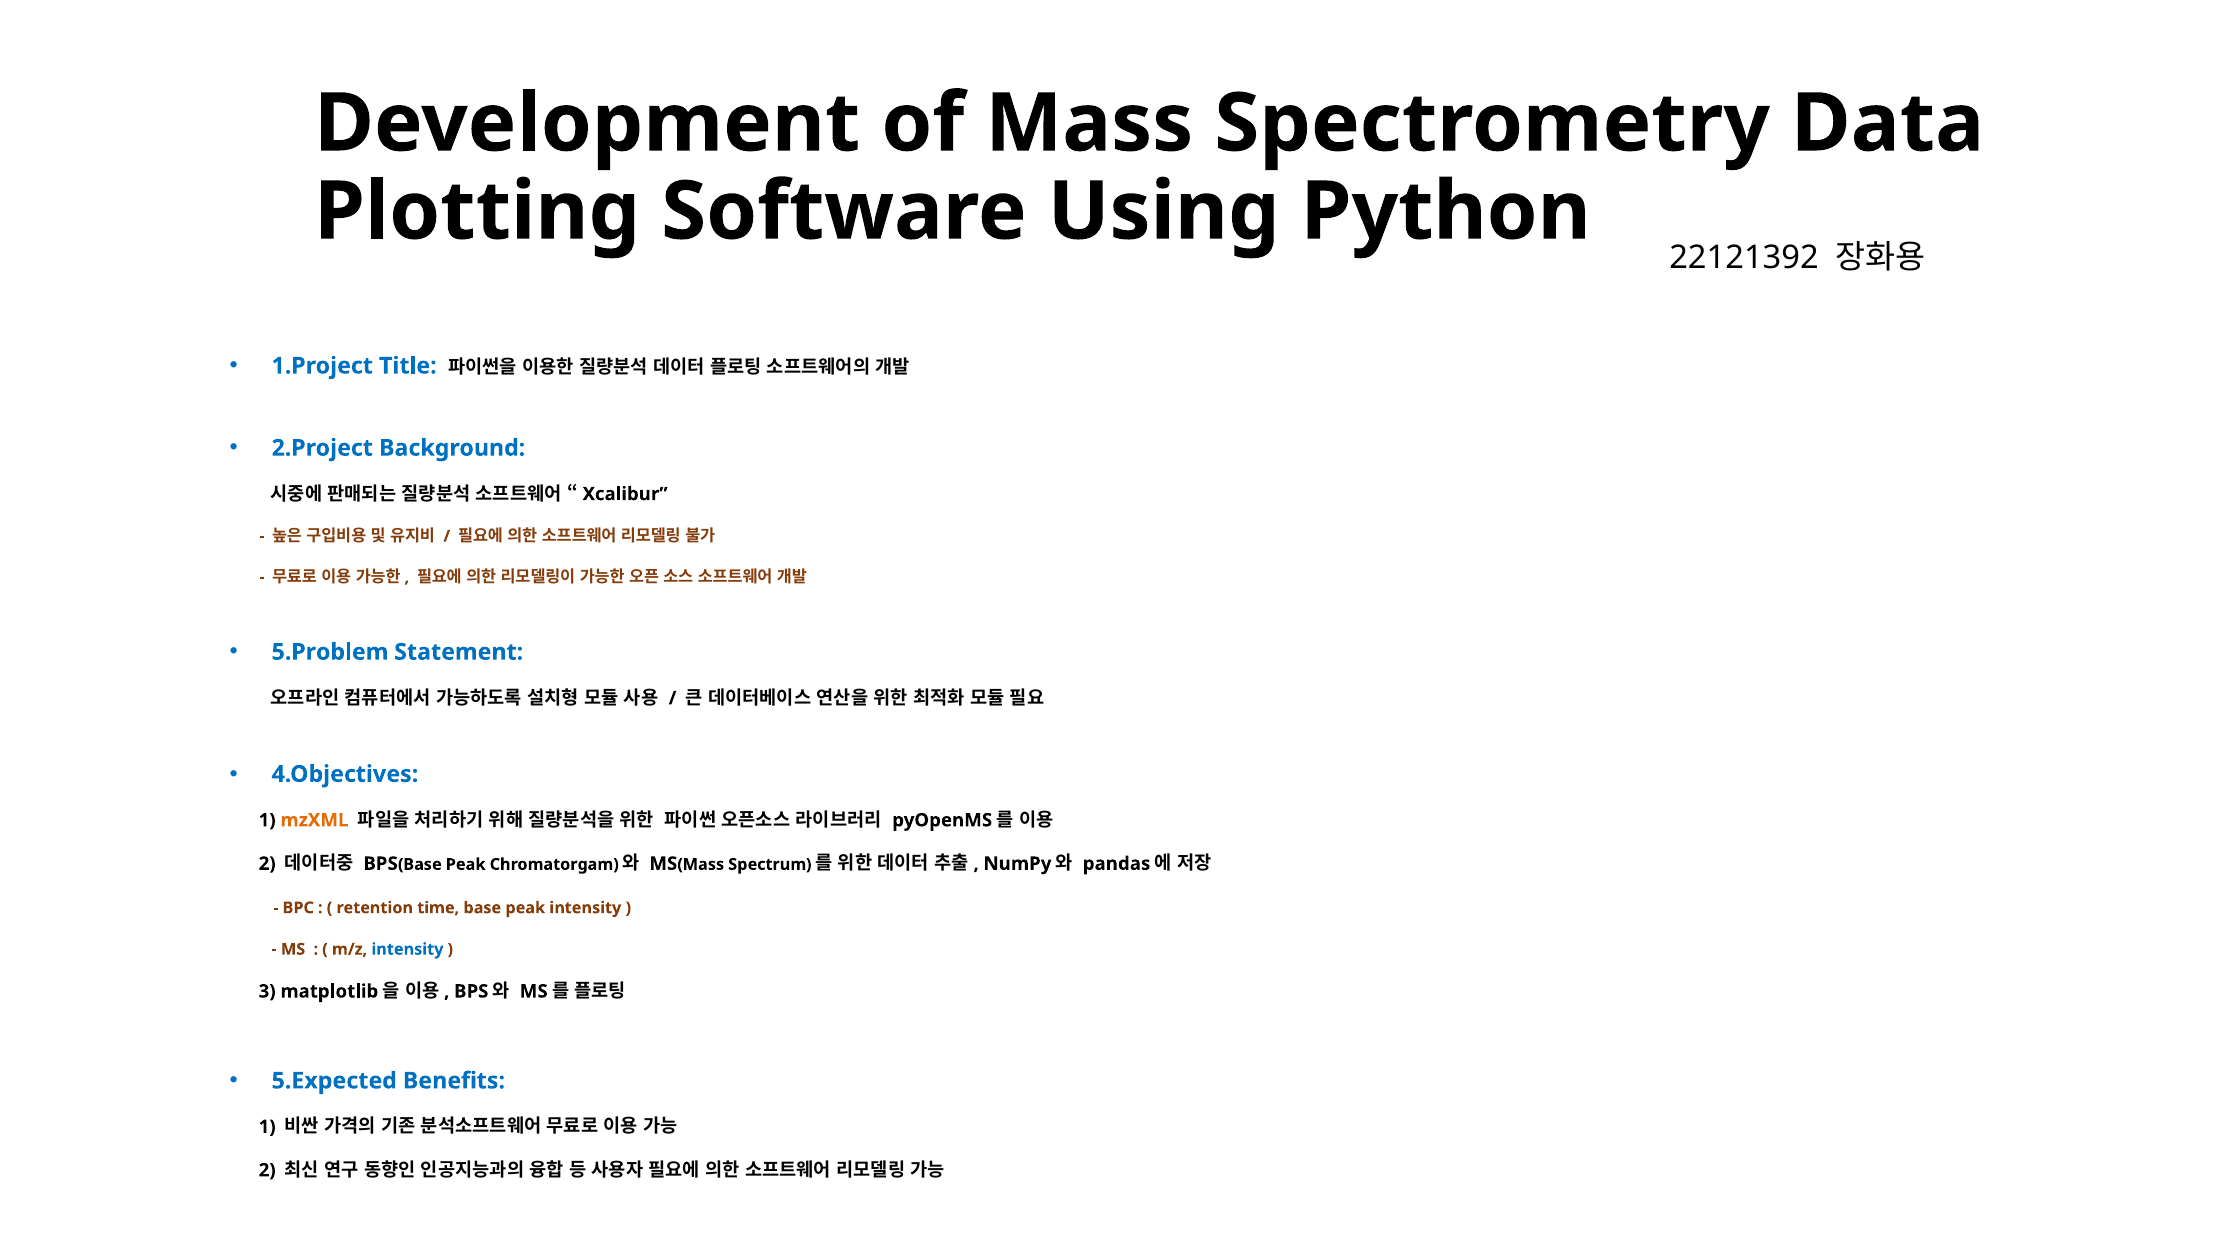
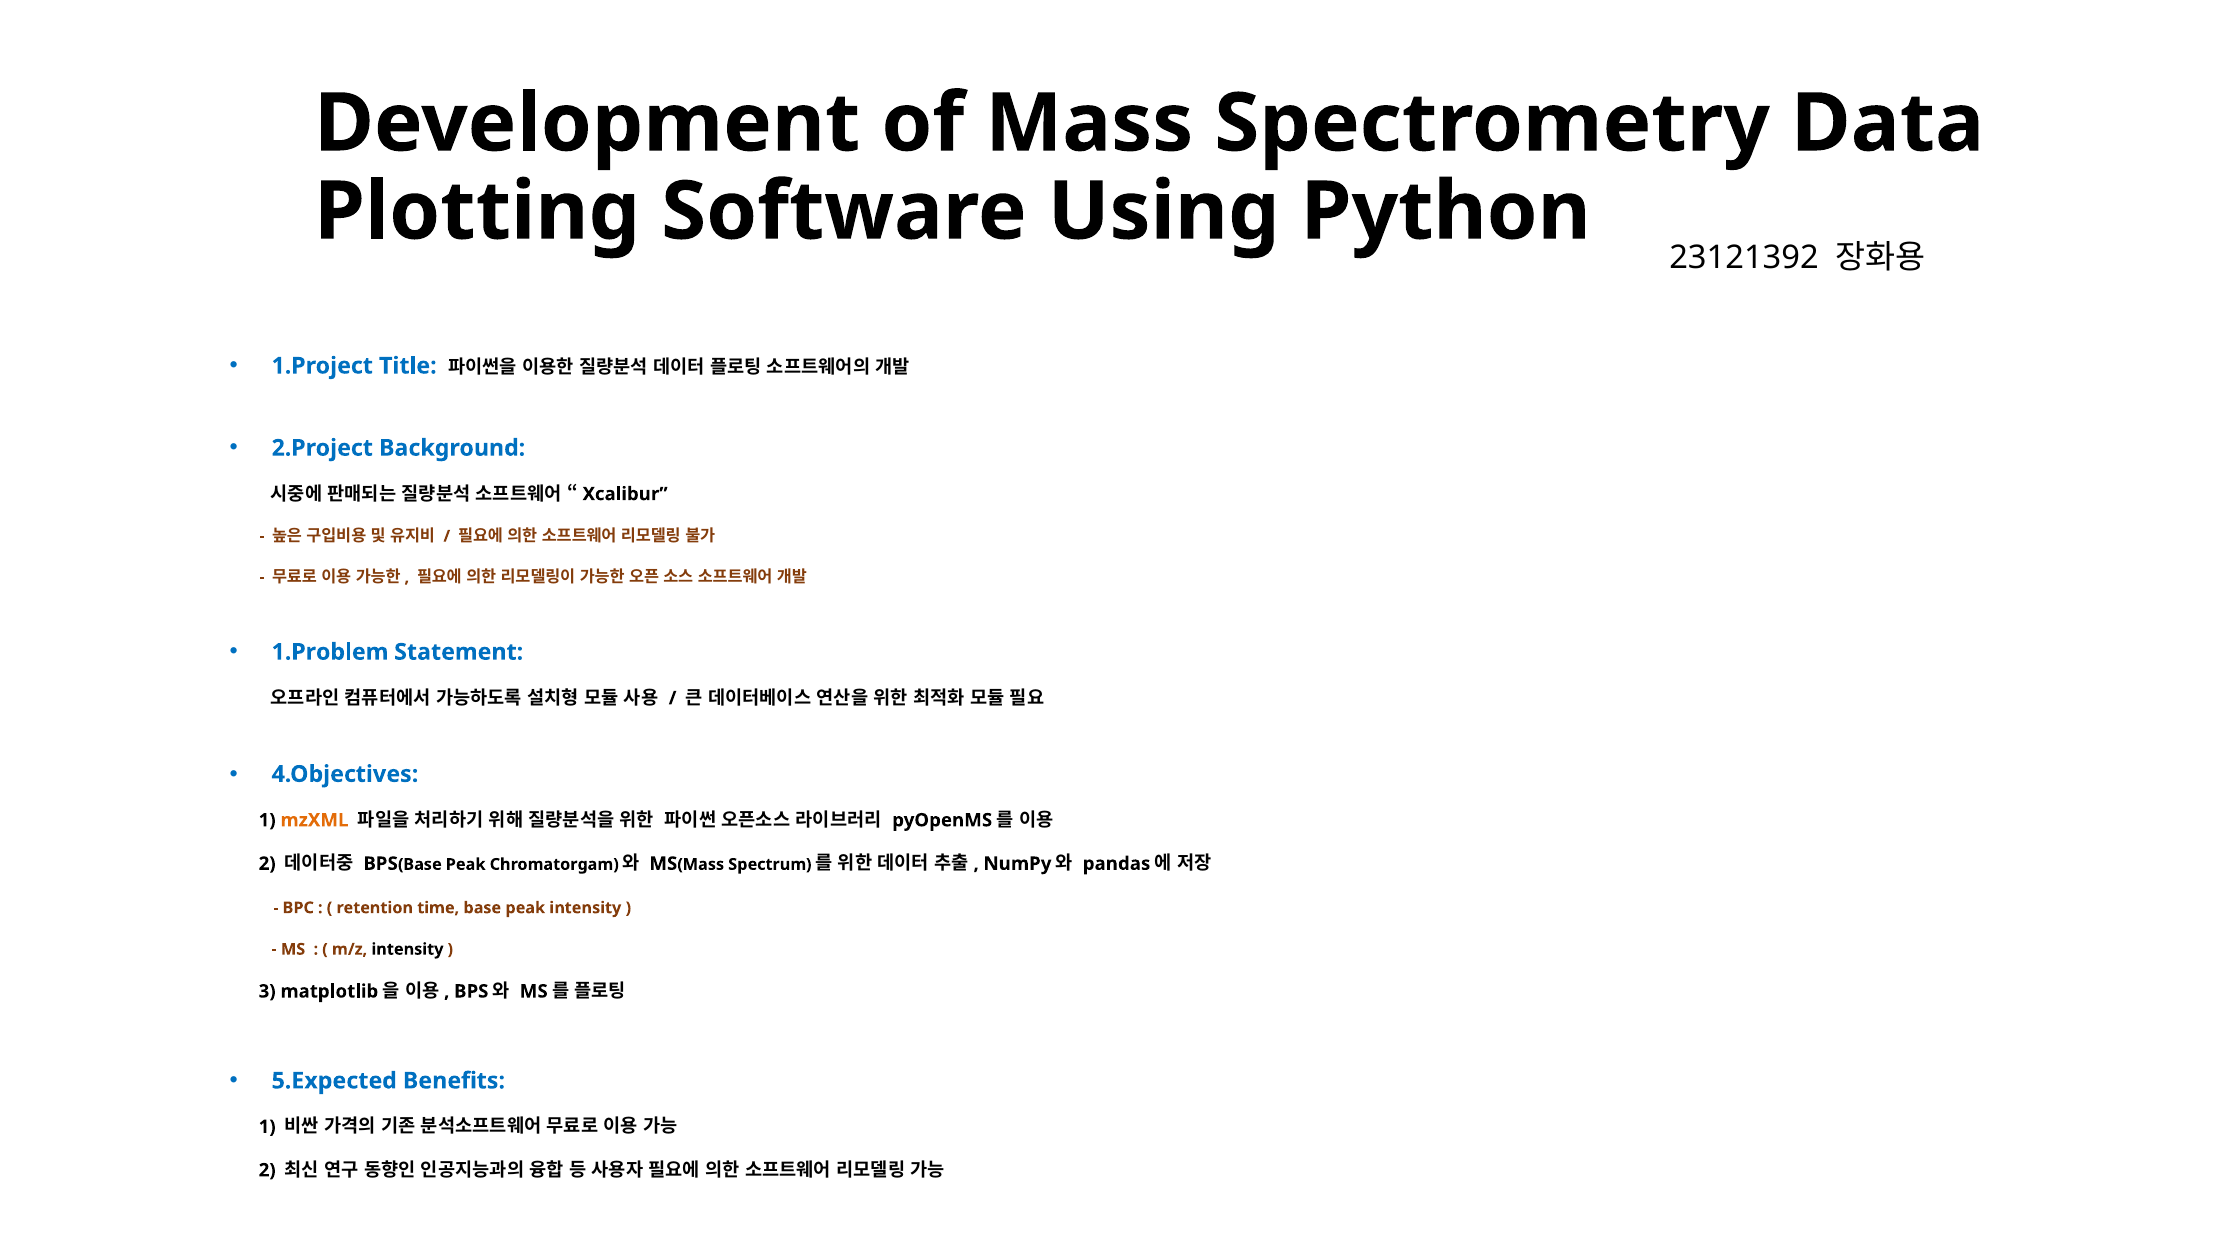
22121392: 22121392 -> 23121392 (1744, 258)
5.Problem: 5.Problem -> 1.Problem (330, 652)
intensity colour: blue -> black (407, 949)
